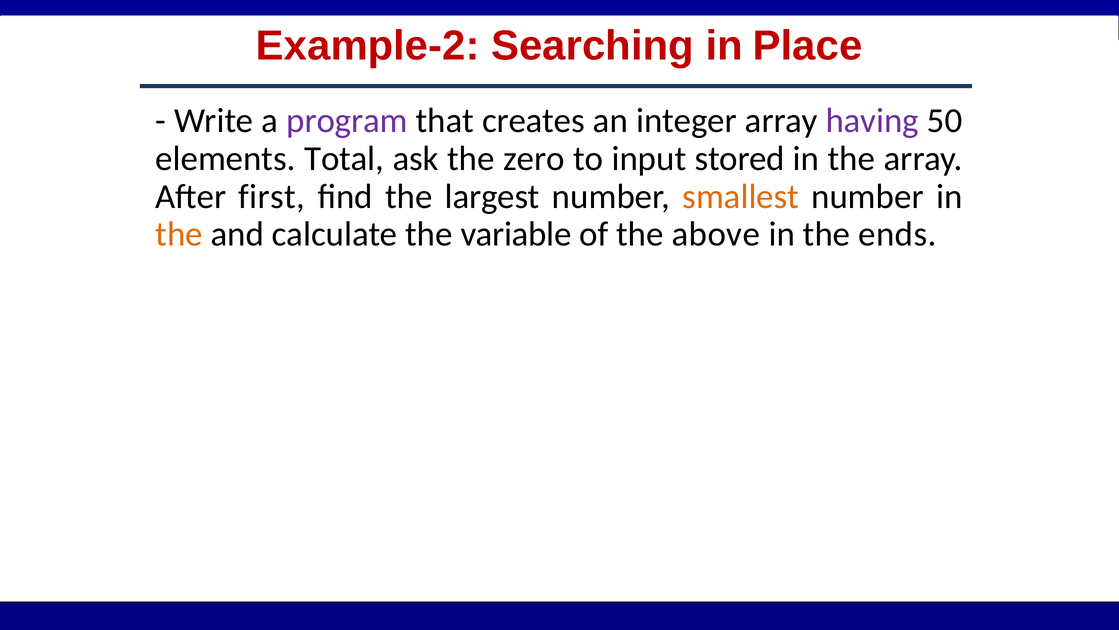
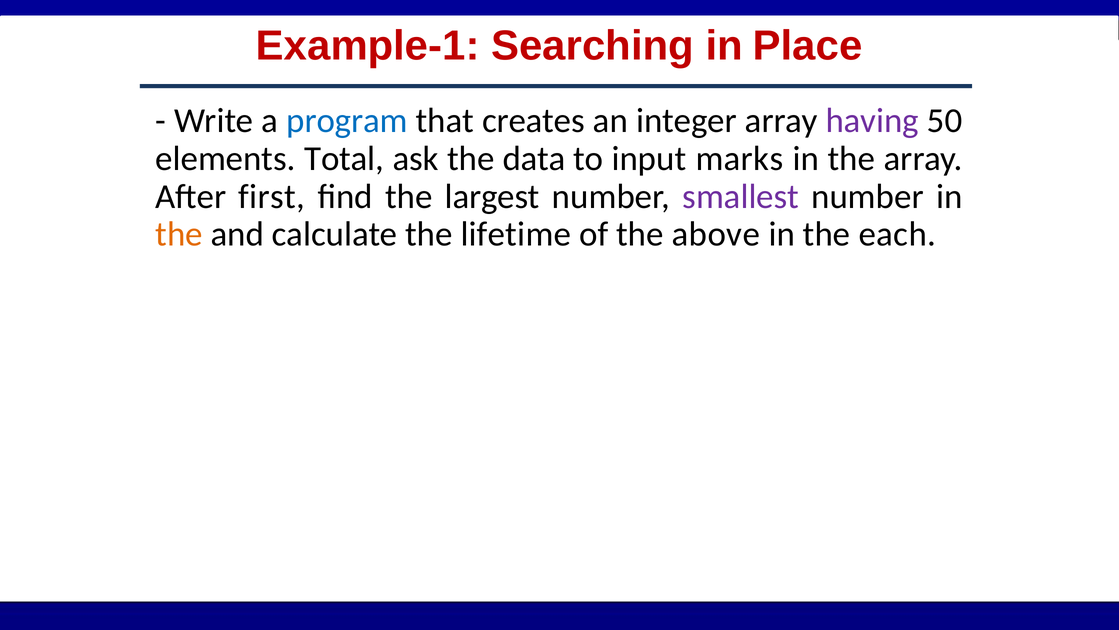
Example-2: Example-2 -> Example-1 (368, 46)
program colour: purple -> blue (347, 121)
zero: zero -> data (534, 159)
stored: stored -> marks (739, 159)
smallest colour: orange -> purple (741, 196)
variable: variable -> lifetime (516, 234)
ends: ends -> each (897, 234)
